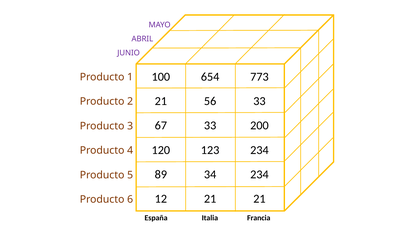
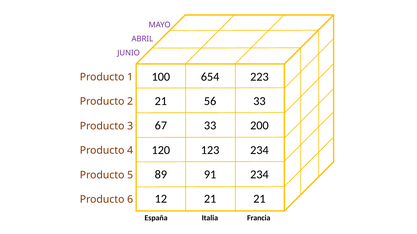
773: 773 -> 223 (259, 77)
34: 34 -> 91 (210, 175)
